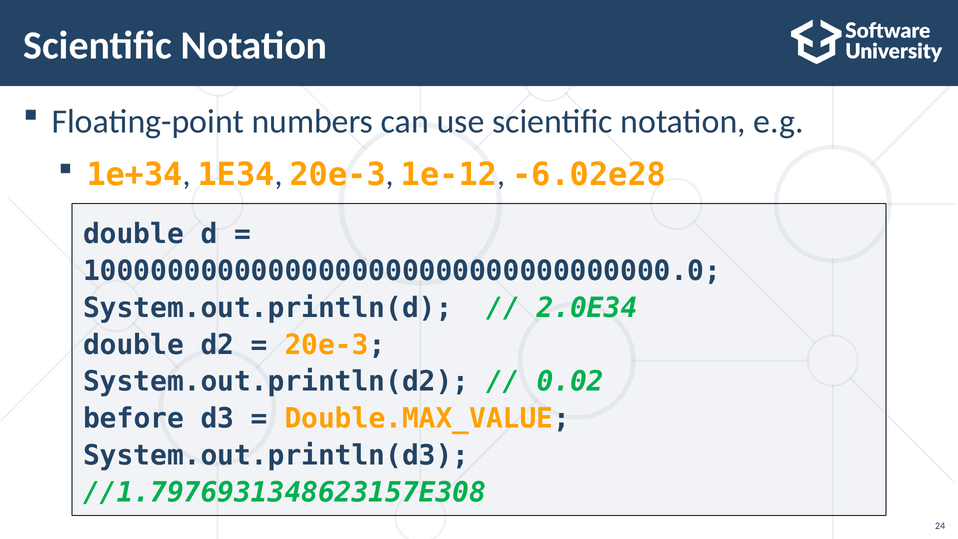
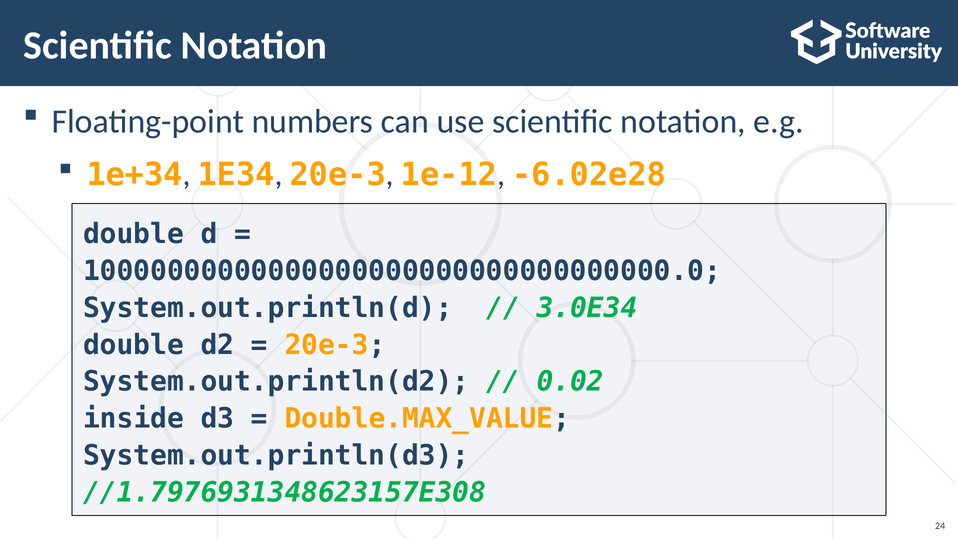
2.0E34: 2.0E34 -> 3.0E34 (587, 308)
before: before -> inside (134, 419)
